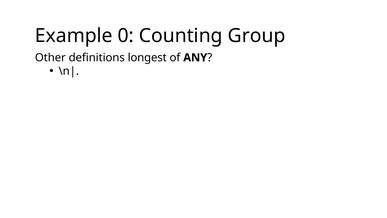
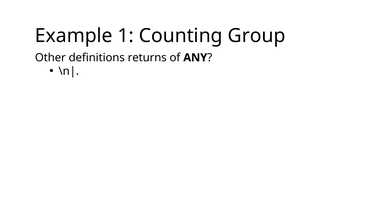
0: 0 -> 1 (126, 36)
longest: longest -> returns (147, 58)
